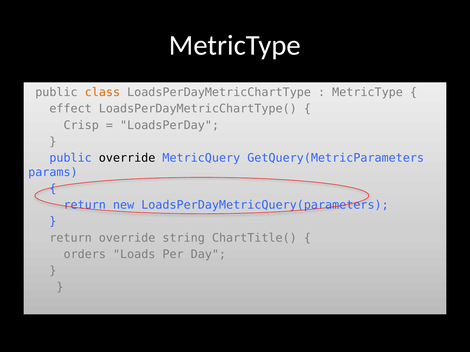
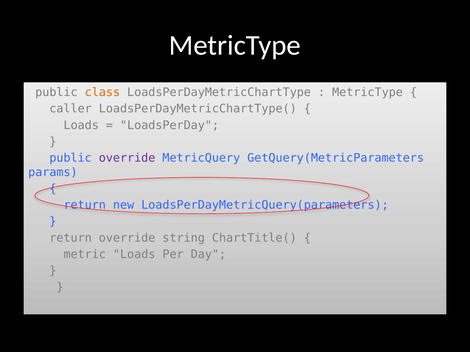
effect: effect -> caller (71, 109)
Crisp: Crisp -> Loads (81, 125)
override colour: black -> purple (127, 158)
orders: orders -> metric (85, 255)
